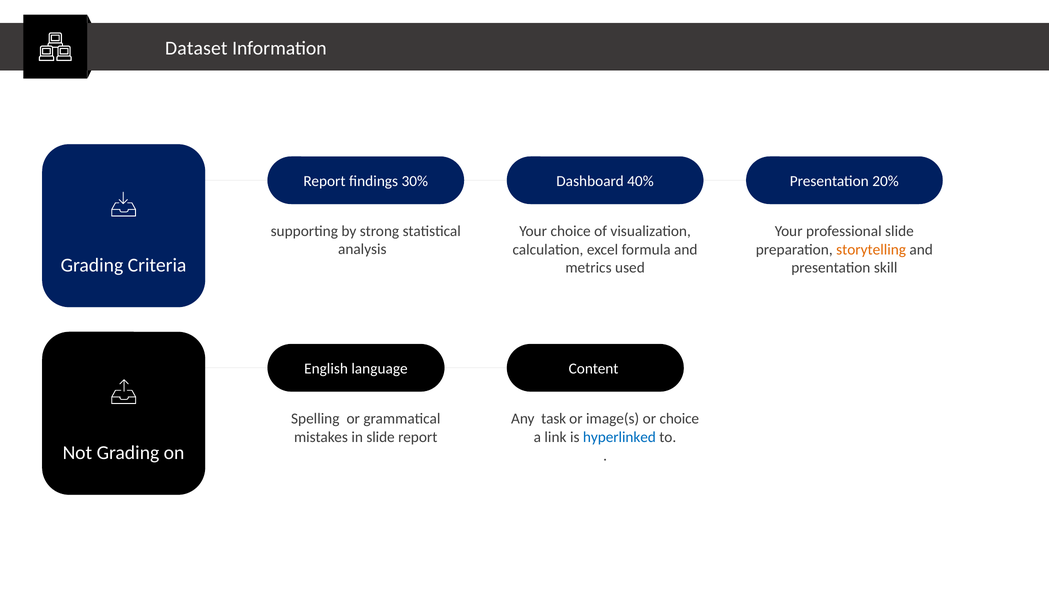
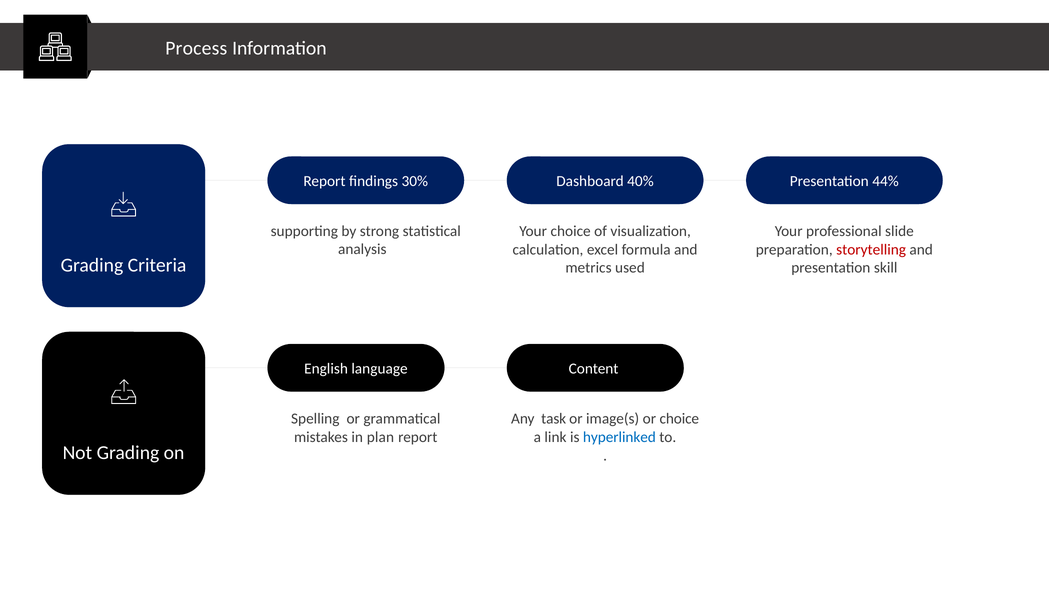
Dataset: Dataset -> Process (196, 48)
20%: 20% -> 44% (886, 181)
storytelling colour: orange -> red (871, 249)
in slide: slide -> plan (380, 437)
